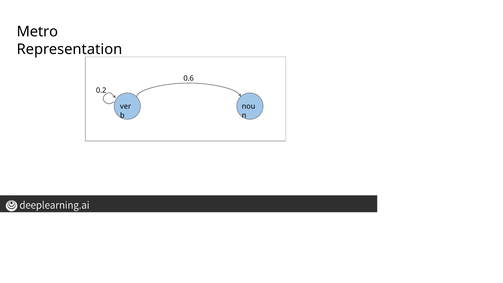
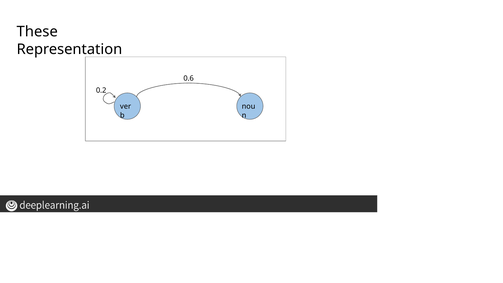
Metro: Metro -> These (37, 32)
